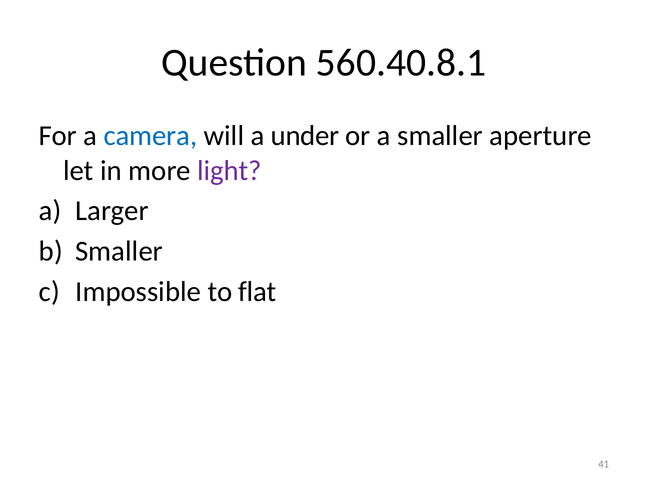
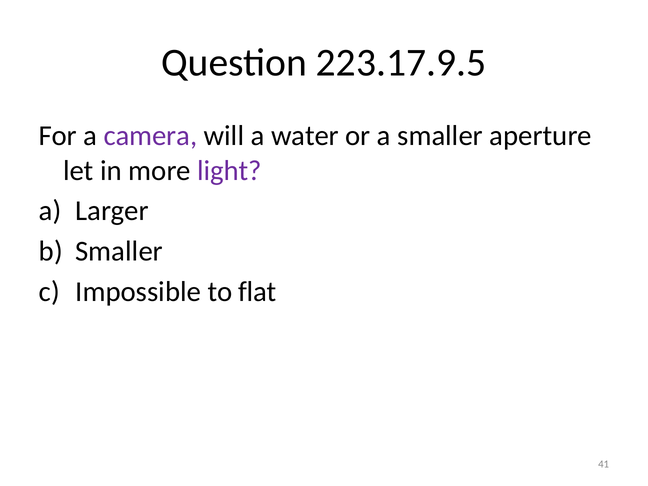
560.40.8.1: 560.40.8.1 -> 223.17.9.5 (401, 63)
camera colour: blue -> purple (150, 136)
under: under -> water (305, 136)
